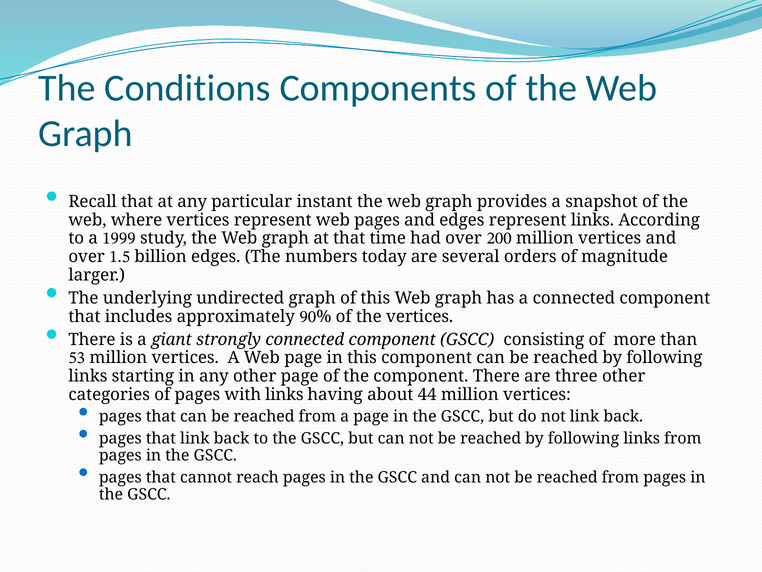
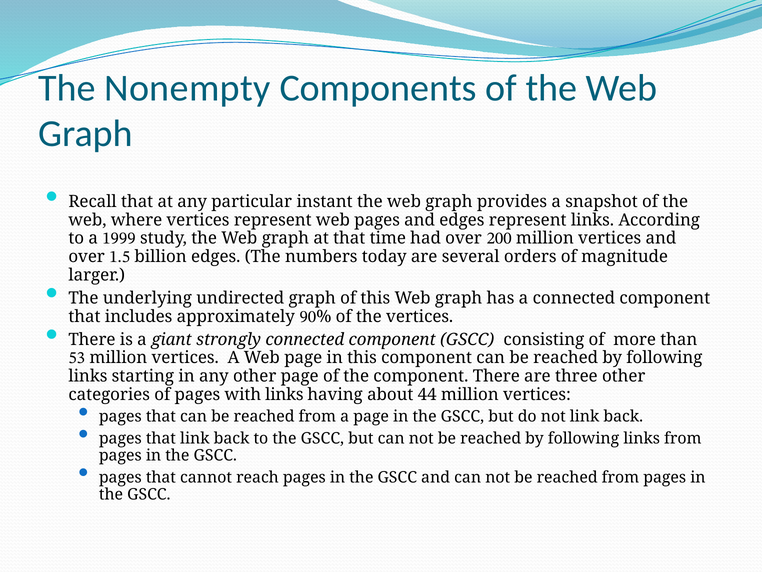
Conditions: Conditions -> Nonempty (187, 88)
